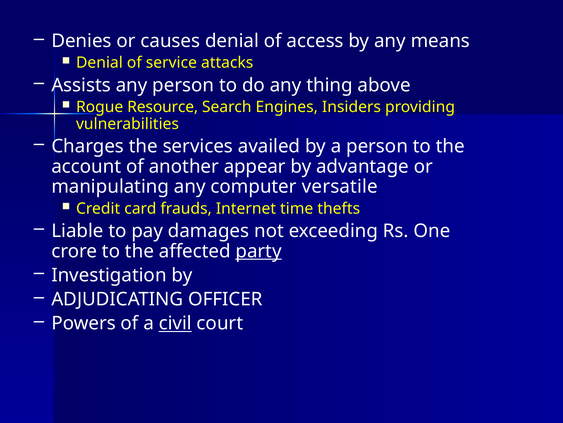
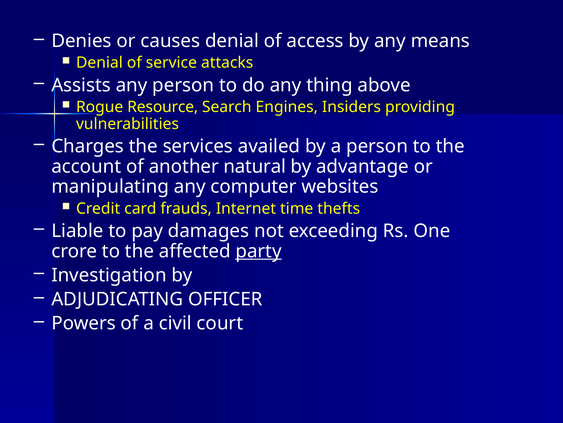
appear: appear -> natural (255, 166)
versatile: versatile -> websites (340, 186)
civil underline: present -> none (175, 323)
